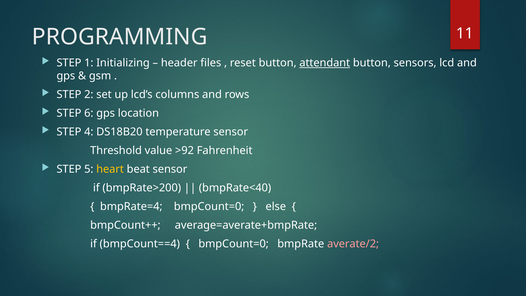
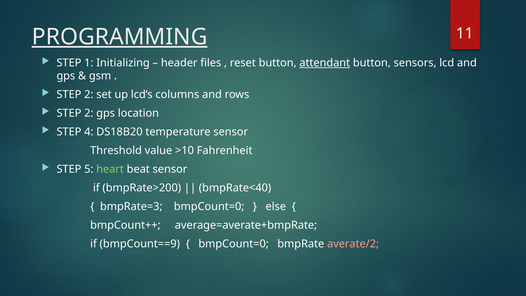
PROGRAMMING underline: none -> present (120, 37)
6: 6 -> 2 (89, 113)
>92: >92 -> >10 (184, 150)
heart colour: yellow -> light green (110, 169)
bmpRate=4: bmpRate=4 -> bmpRate=3 (131, 206)
bmpCount==4: bmpCount==4 -> bmpCount==9 (140, 244)
